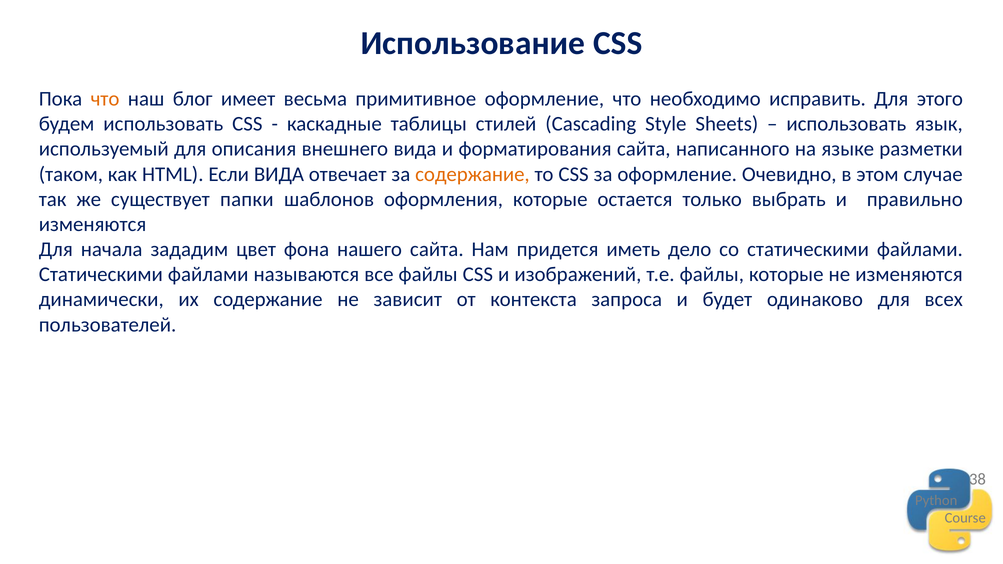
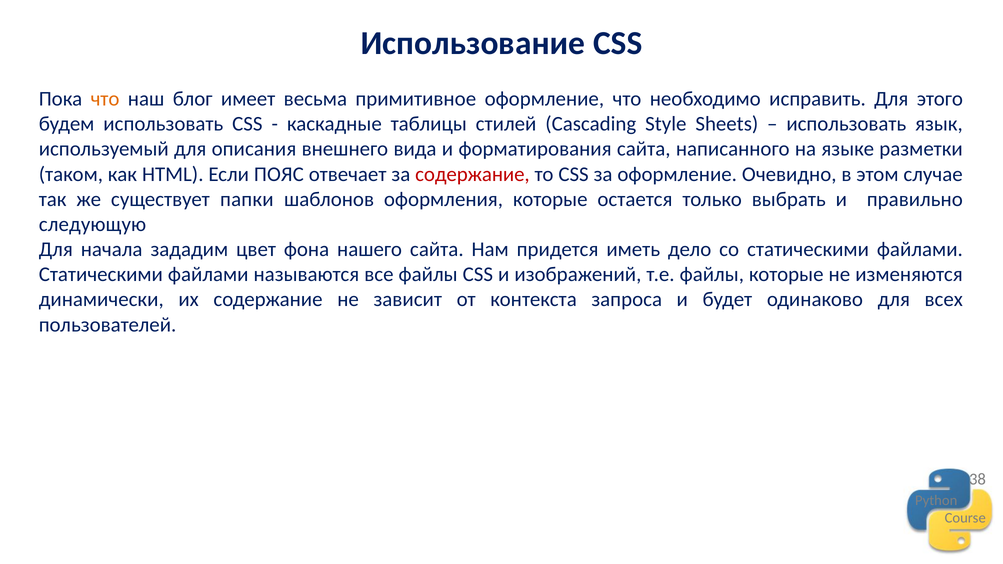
Если ВИДА: ВИДА -> ПОЯС (279, 174)
содержание colour: orange -> red (472, 174)
изменяются: изменяются -> следующую (92, 224)
